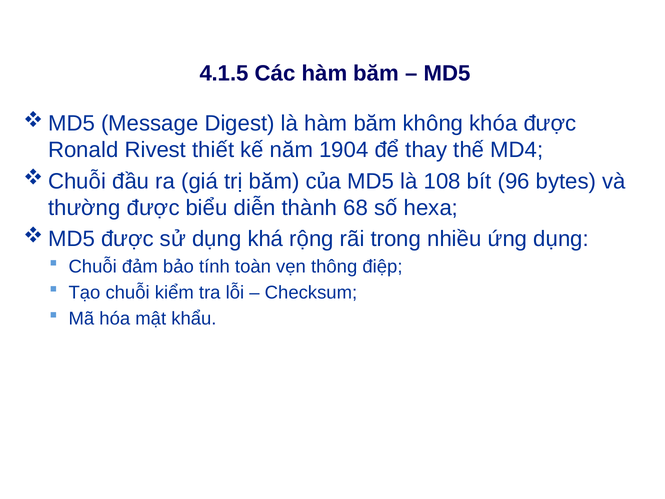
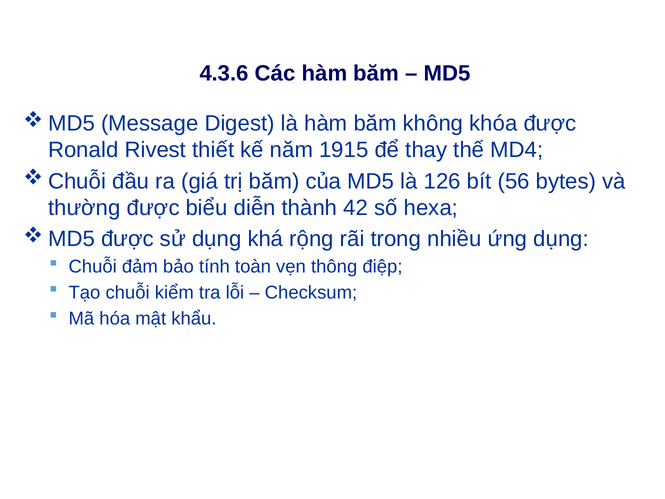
4.1.5: 4.1.5 -> 4.3.6 (224, 74)
1904: 1904 -> 1915 (344, 150)
108: 108 -> 126 (442, 181)
96: 96 -> 56 (514, 181)
68: 68 -> 42 (356, 208)
